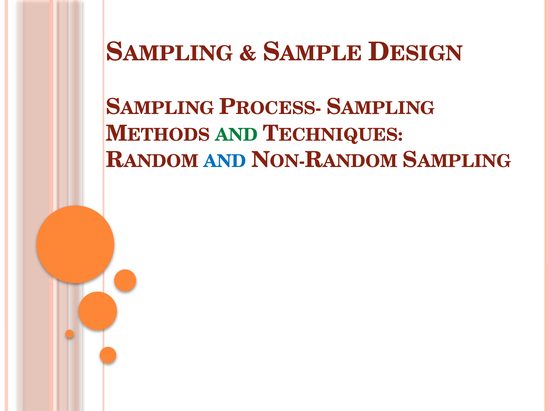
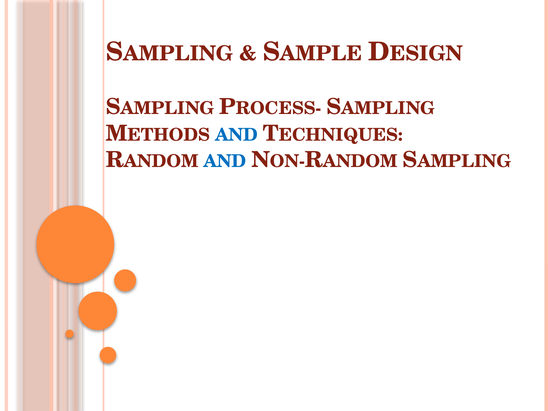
AND colour: green -> blue (236, 135)
